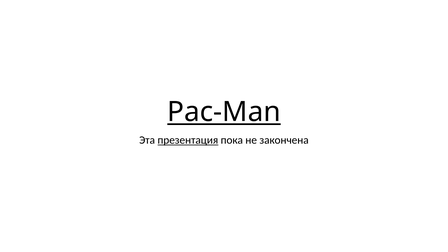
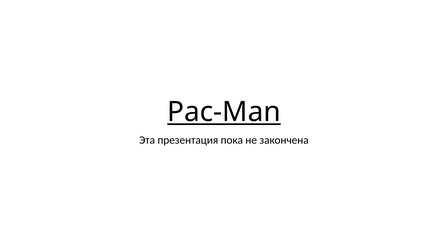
презентация underline: present -> none (188, 140)
